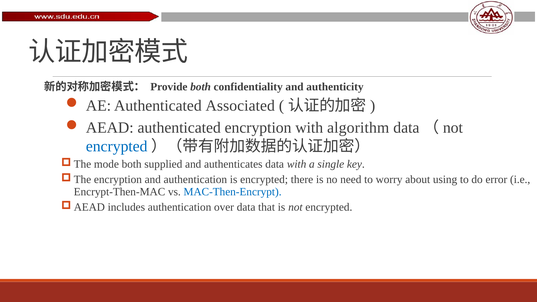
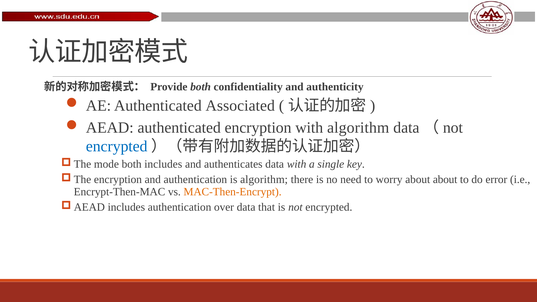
both supplied: supplied -> includes (163, 164)
is encrypted: encrypted -> algorithm (264, 180)
about using: using -> about (445, 180)
MAC-Then-Encrypt colour: blue -> orange (233, 192)
